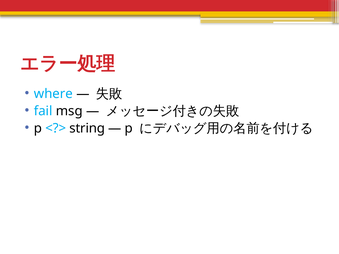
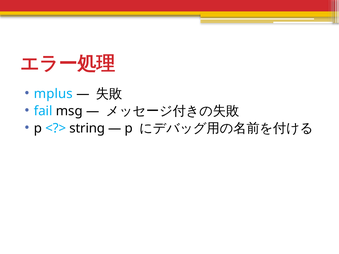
where: where -> mplus (53, 94)
